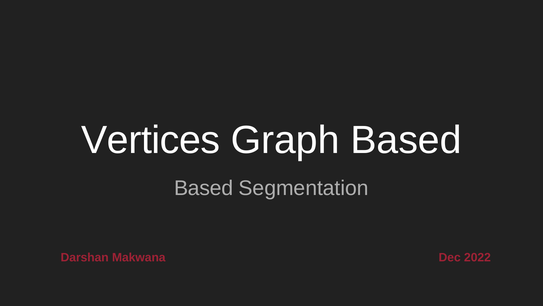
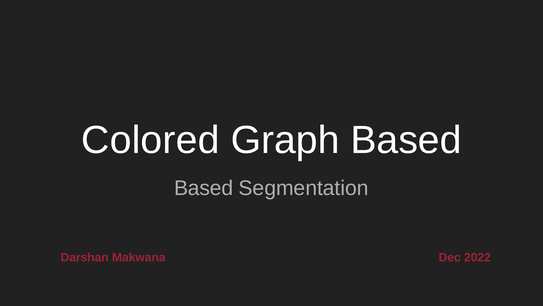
Vertices: Vertices -> Colored (150, 140)
